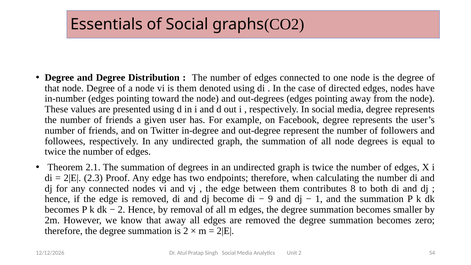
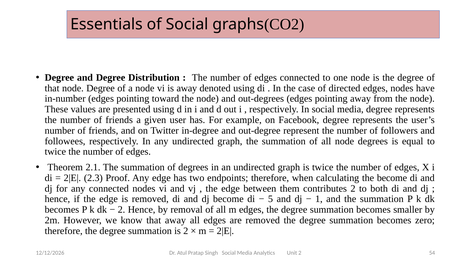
is them: them -> away (187, 88)
calculating the number: number -> become (392, 178)
contributes 8: 8 -> 2 (353, 188)
9: 9 -> 5 (270, 199)
